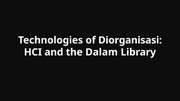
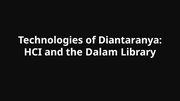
Diorganisasi: Diorganisasi -> Diantaranya (130, 40)
